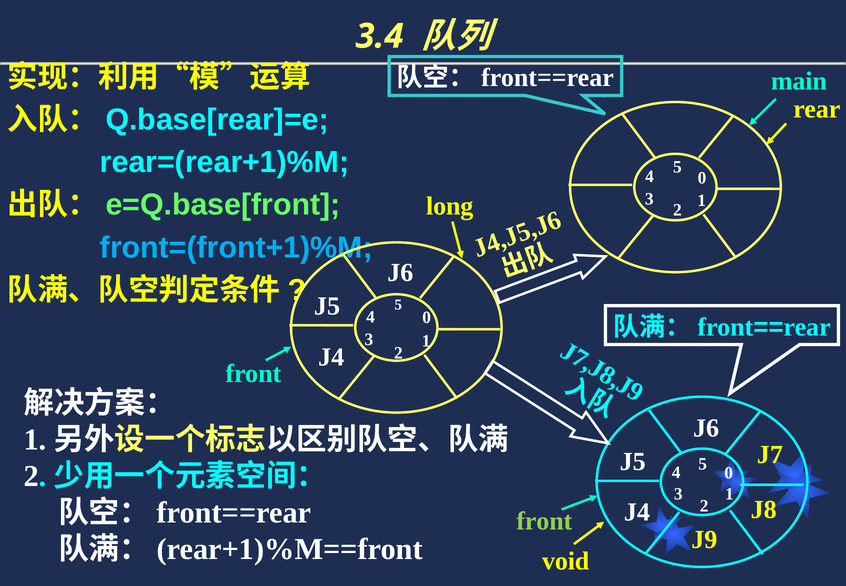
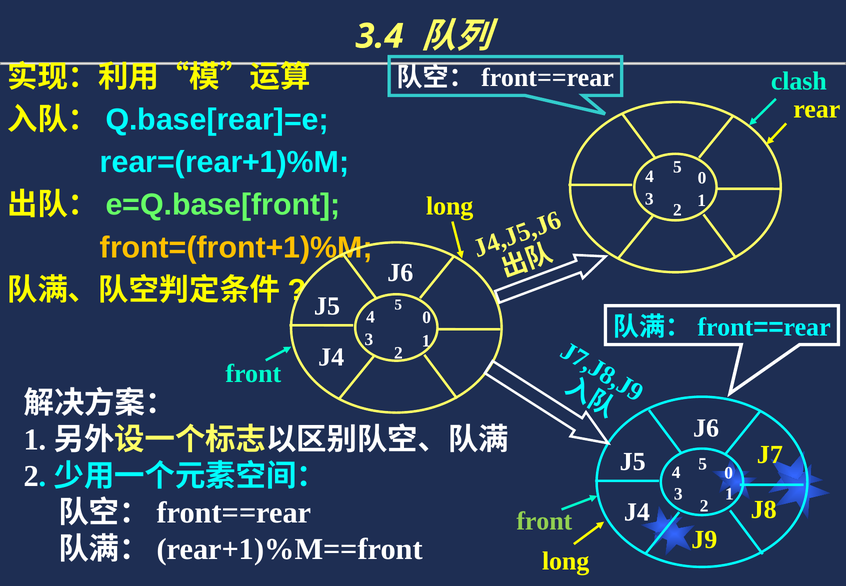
main: main -> clash (799, 81)
front=(front+1)%M colour: light blue -> yellow (236, 247)
void: void -> long (566, 561)
